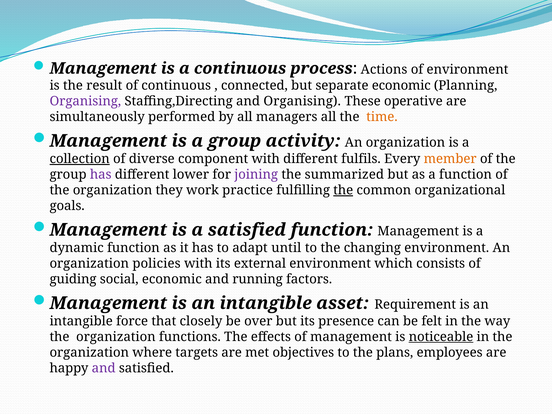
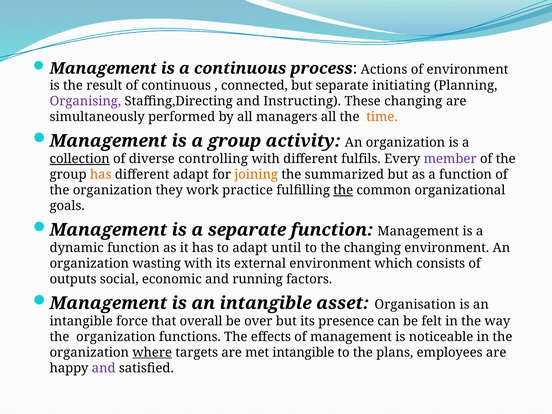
separate economic: economic -> initiating (401, 86)
and Organising: Organising -> Instructing (302, 101)
These operative: operative -> changing (413, 101)
component: component -> controlling (213, 159)
member colour: orange -> purple (450, 159)
has colour: purple -> orange (101, 175)
different lower: lower -> adapt (191, 175)
joining colour: purple -> orange (256, 175)
a satisfied: satisfied -> separate (247, 230)
policies: policies -> wasting (157, 264)
guiding: guiding -> outputs (73, 279)
Requirement: Requirement -> Organisation (415, 305)
closely: closely -> overall (201, 321)
noticeable underline: present -> none (441, 337)
where underline: none -> present (152, 352)
met objectives: objectives -> intangible (303, 352)
